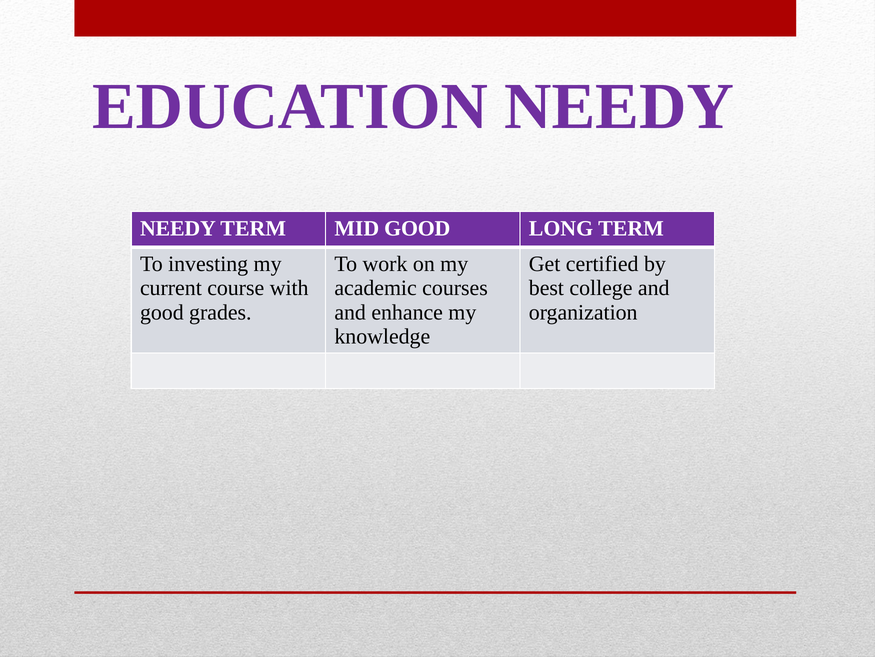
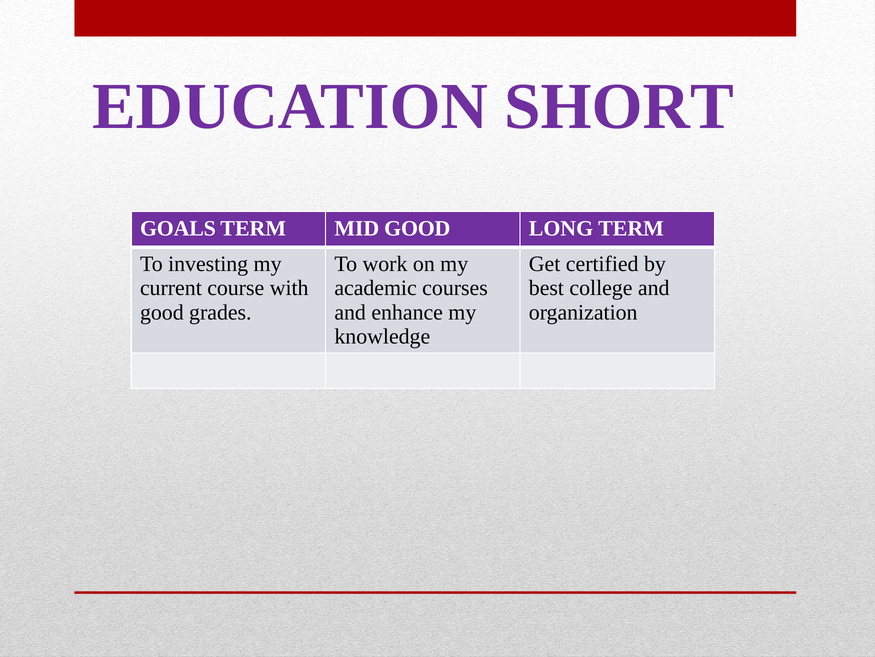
EDUCATION NEEDY: NEEDY -> SHORT (619, 107)
NEEDY: NEEDY -> GOALS (178, 228)
